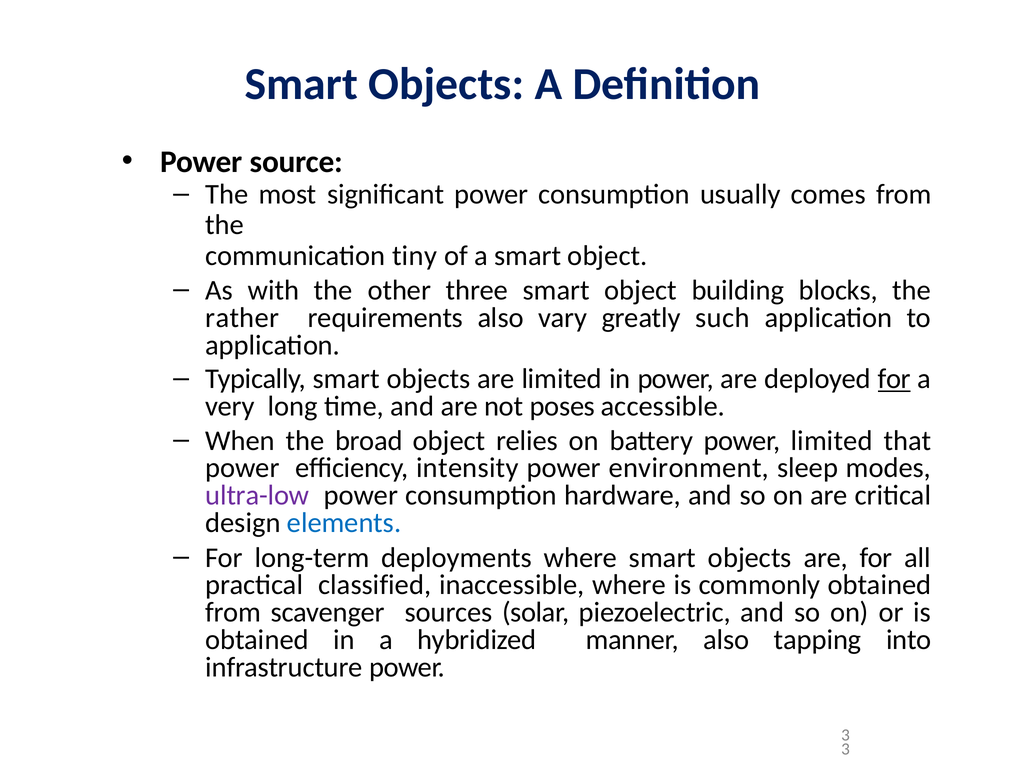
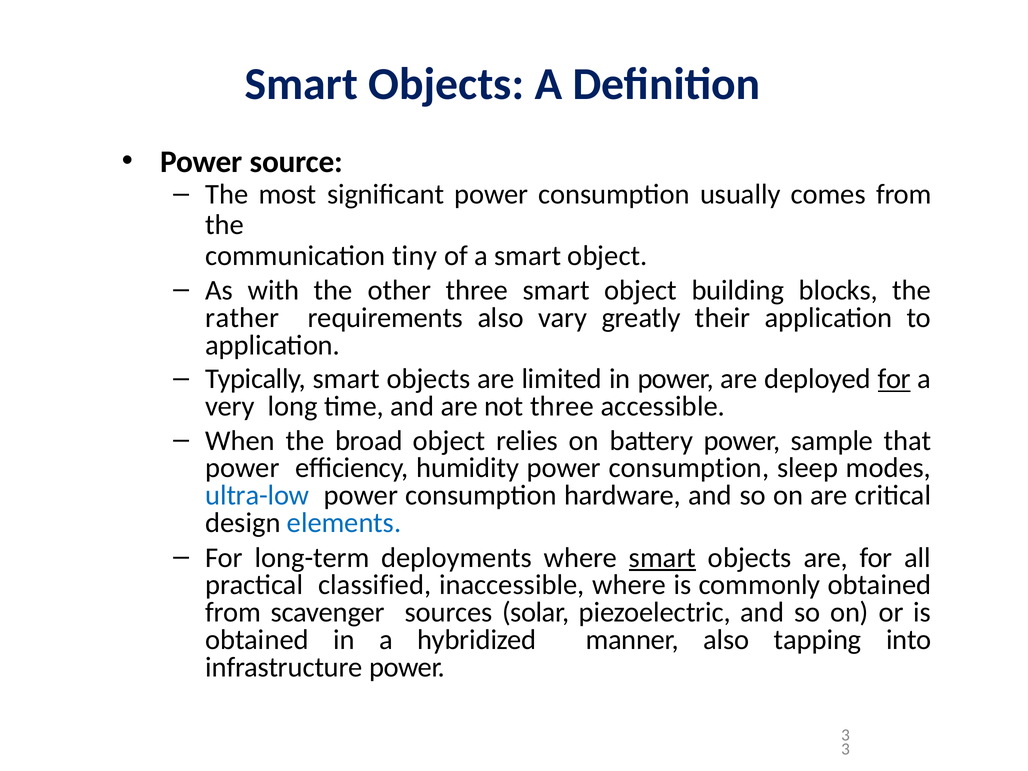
such: such -> their (723, 318)
not poses: poses -> three (562, 406)
power limited: limited -> sample (832, 441)
intensity: intensity -> humidity (468, 468)
environment: environment -> consumption (689, 468)
ultra-low colour: purple -> blue (257, 495)
smart underline: none -> present (662, 558)
